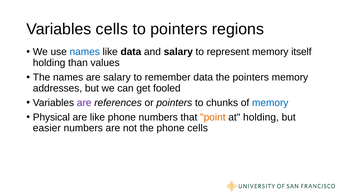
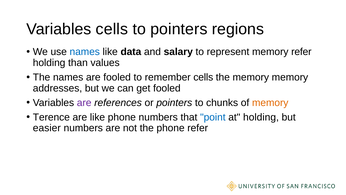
memory itself: itself -> refer (301, 52)
are salary: salary -> fooled (117, 77)
remember data: data -> cells (203, 77)
the pointers: pointers -> memory (251, 77)
memory colour: blue -> orange (270, 103)
Physical: Physical -> Terence (51, 117)
point colour: orange -> blue (213, 117)
phone cells: cells -> refer (198, 128)
